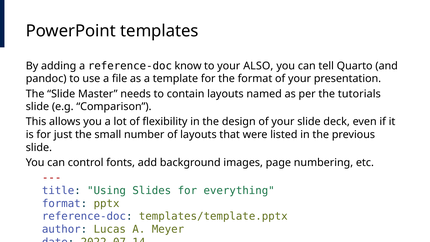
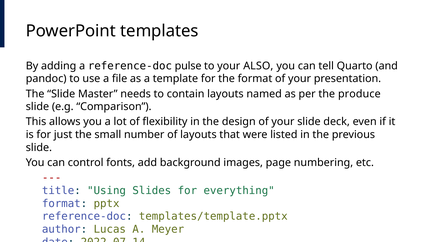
know: know -> pulse (188, 66)
tutorials: tutorials -> produce (359, 94)
